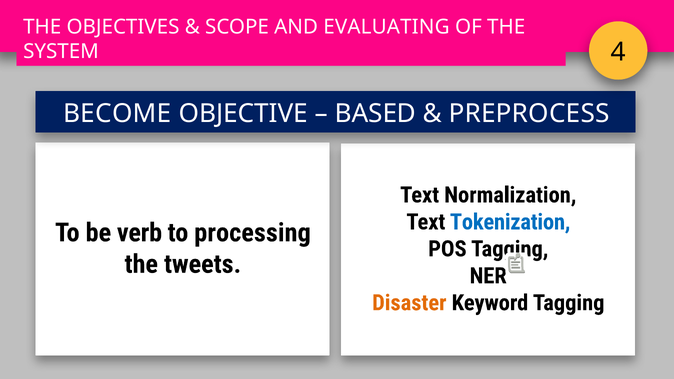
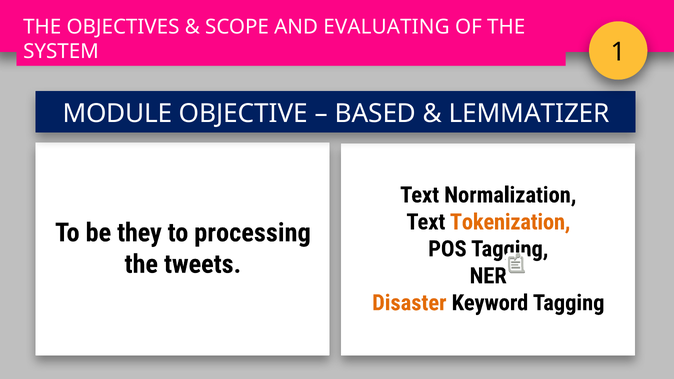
4: 4 -> 1 (618, 52)
BECOME: BECOME -> MODULE (117, 114)
PREPROCESS: PREPROCESS -> LEMMATIZER (529, 114)
Tokenization colour: blue -> orange (510, 222)
verb: verb -> they (139, 233)
